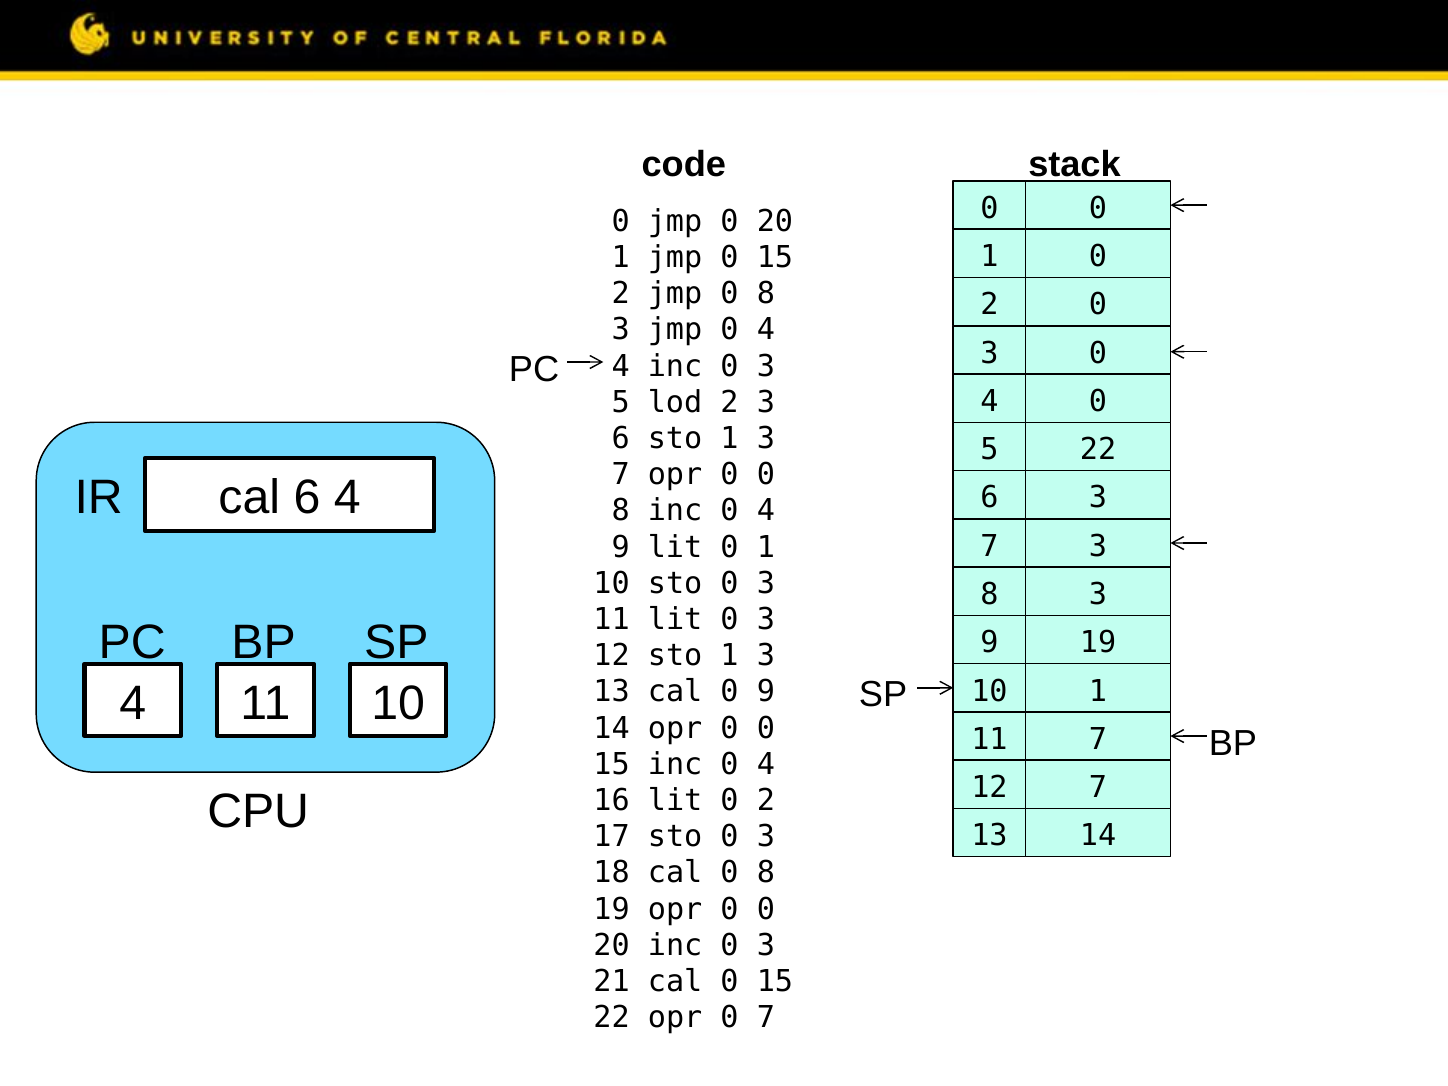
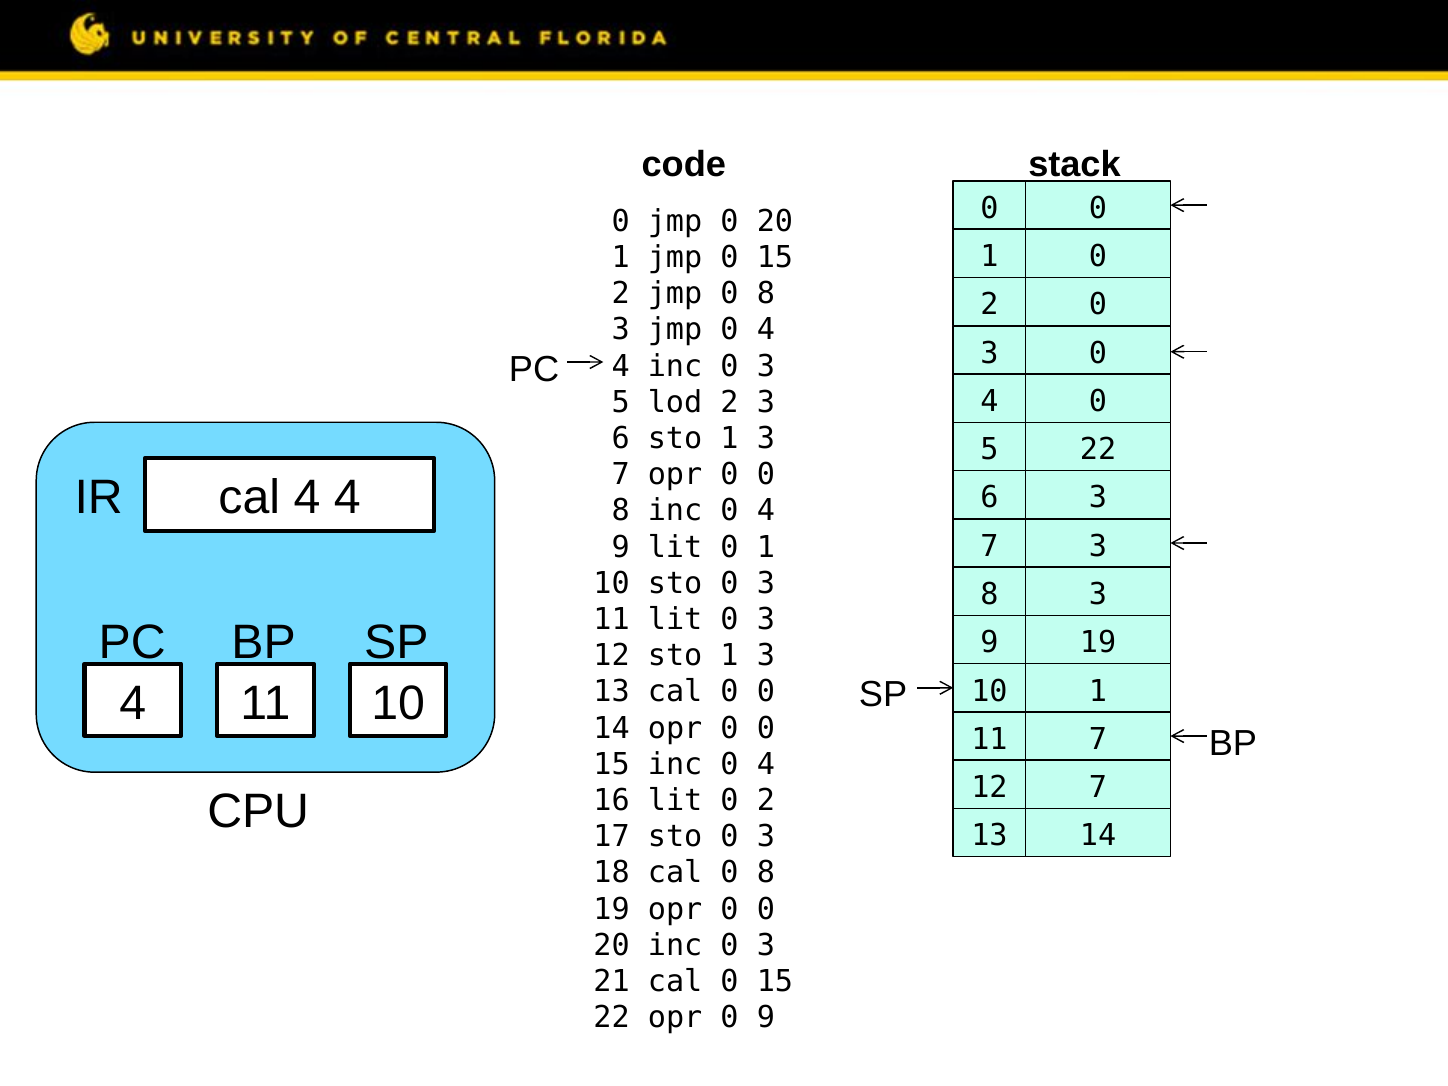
cal 6: 6 -> 4 (307, 498)
cal 0 9: 9 -> 0 (766, 692)
0 7: 7 -> 9 (766, 1018)
